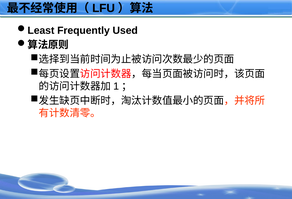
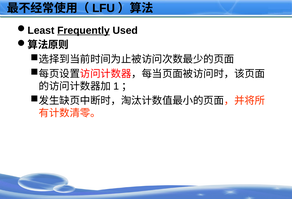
Frequently underline: none -> present (83, 30)
